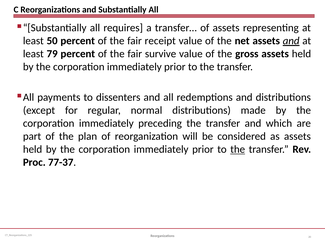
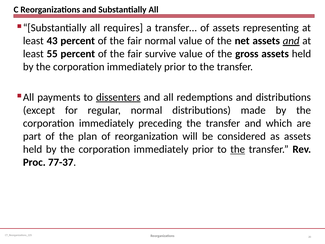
50: 50 -> 43 (52, 41)
fair receipt: receipt -> normal (160, 41)
79: 79 -> 55 (52, 54)
dissenters underline: none -> present (118, 97)
